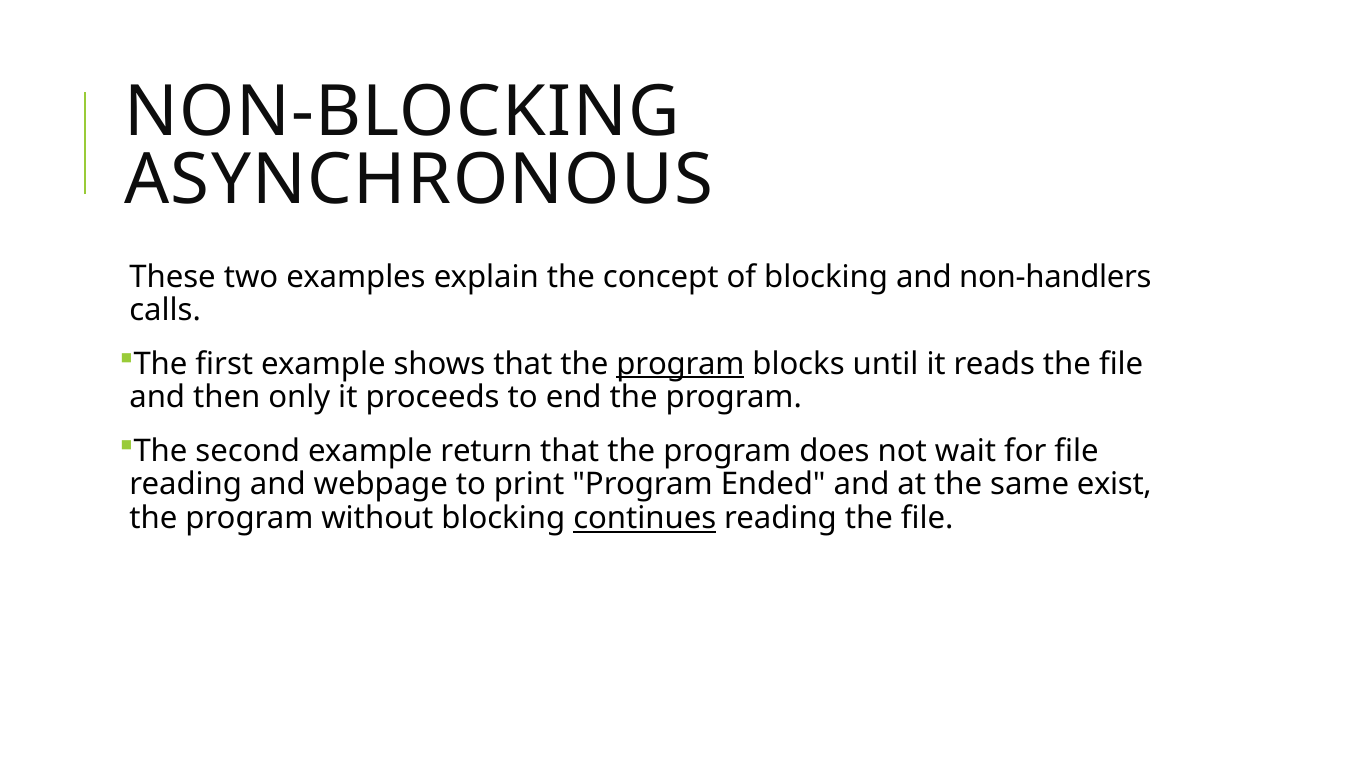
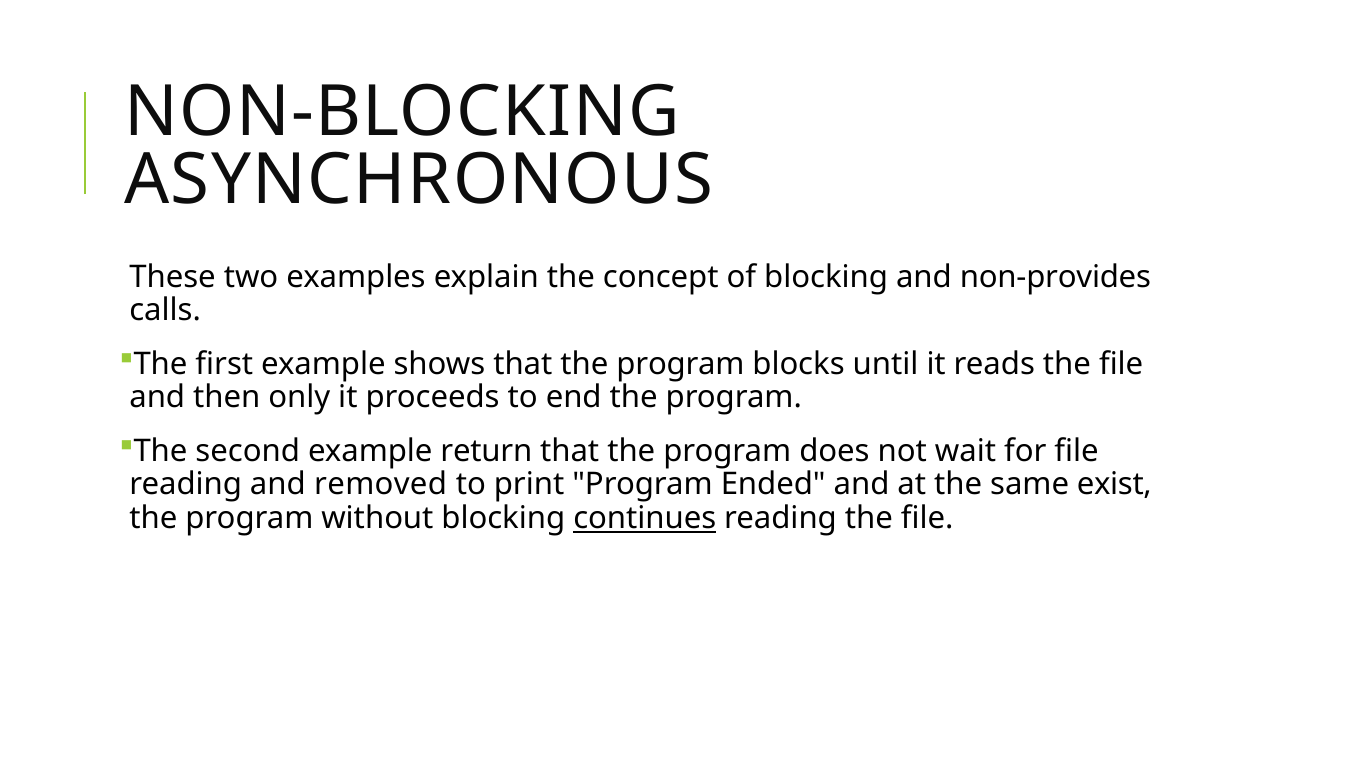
non-handlers: non-handlers -> non-provides (1055, 277)
program underline: present -> none (681, 364)
webpage: webpage -> removed (381, 484)
